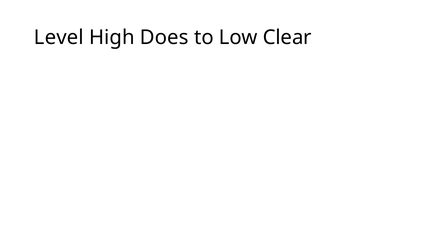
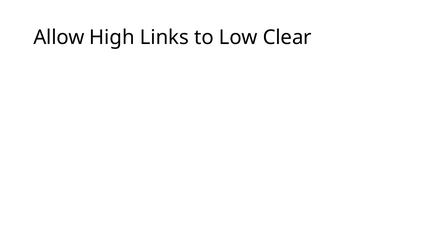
Level: Level -> Allow (59, 37)
Does: Does -> Links (164, 37)
